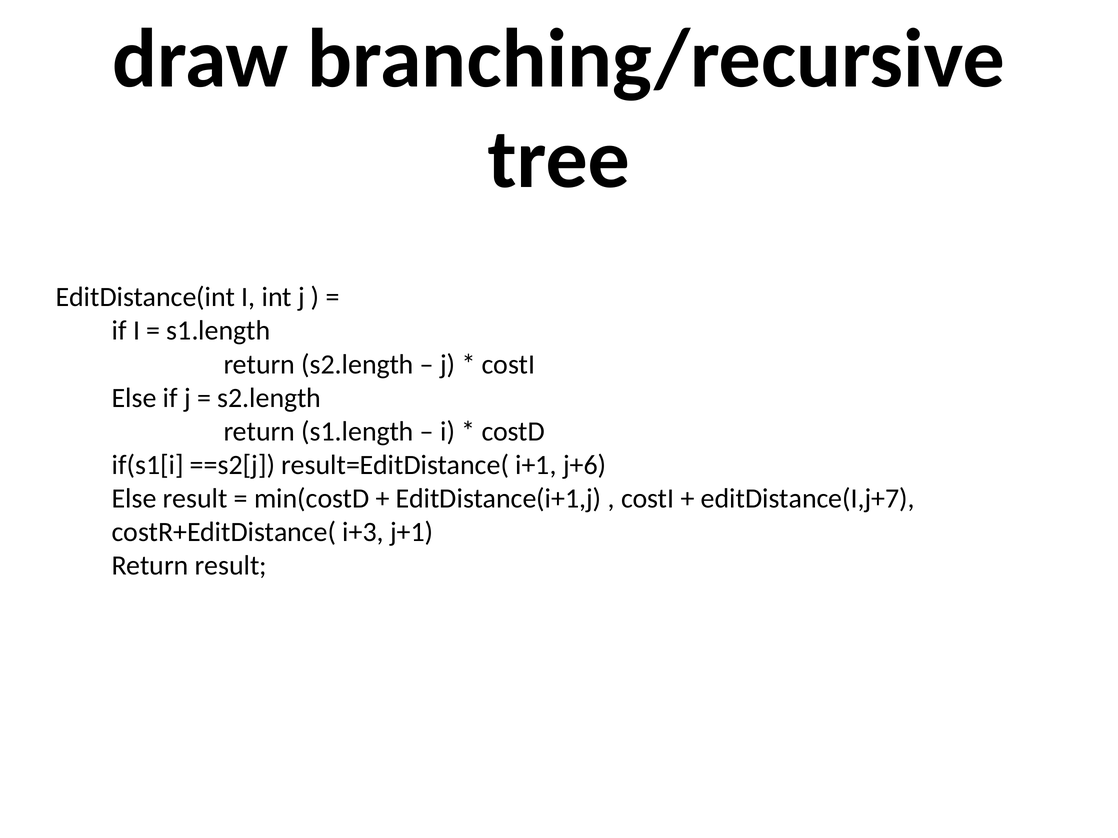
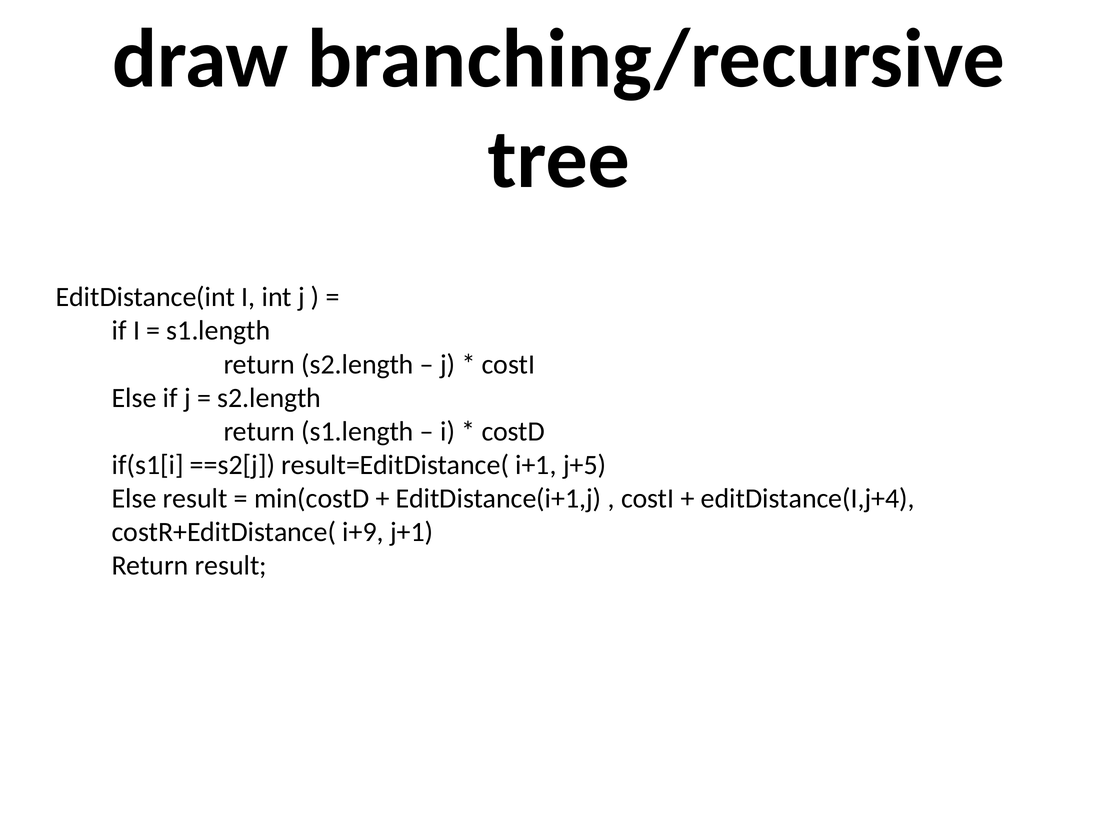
j+6: j+6 -> j+5 (585, 465)
editDistance(I,j+7: editDistance(I,j+7 -> editDistance(I,j+4 (808, 499)
i+3: i+3 -> i+9 (363, 532)
